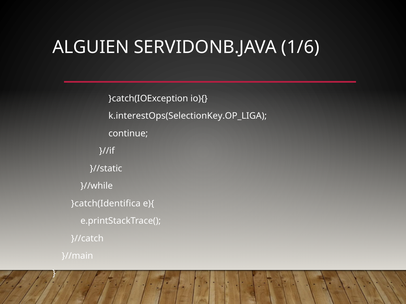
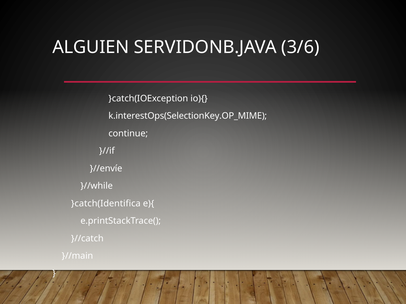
1/6: 1/6 -> 3/6 (300, 47)
k.interestOps(SelectionKey.OP_LIGA: k.interestOps(SelectionKey.OP_LIGA -> k.interestOps(SelectionKey.OP_MIME (188, 116)
}//static: }//static -> }//envíe (106, 169)
